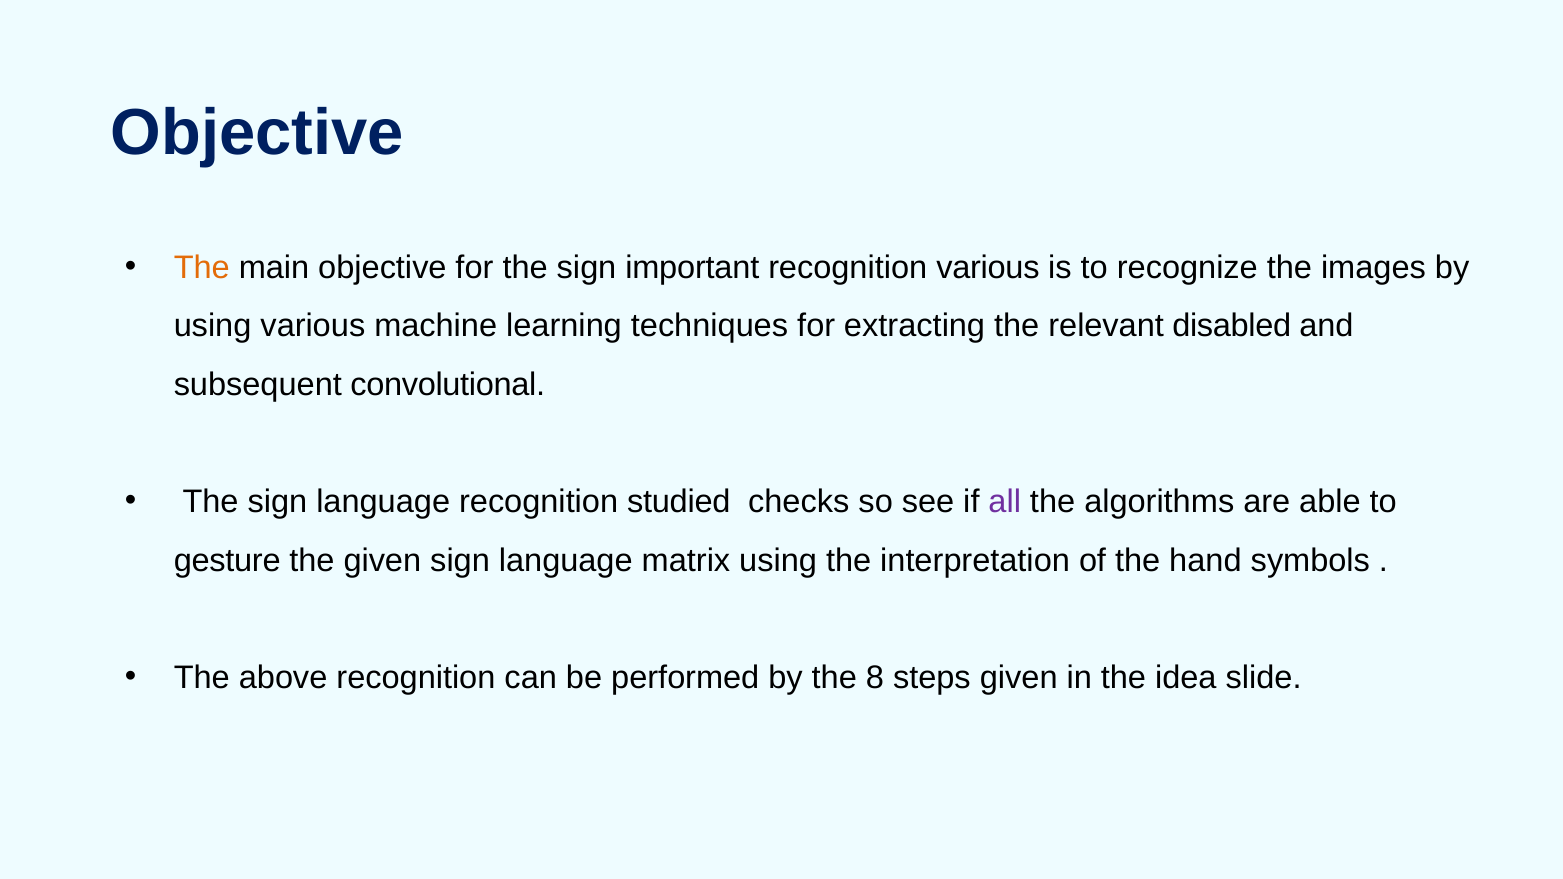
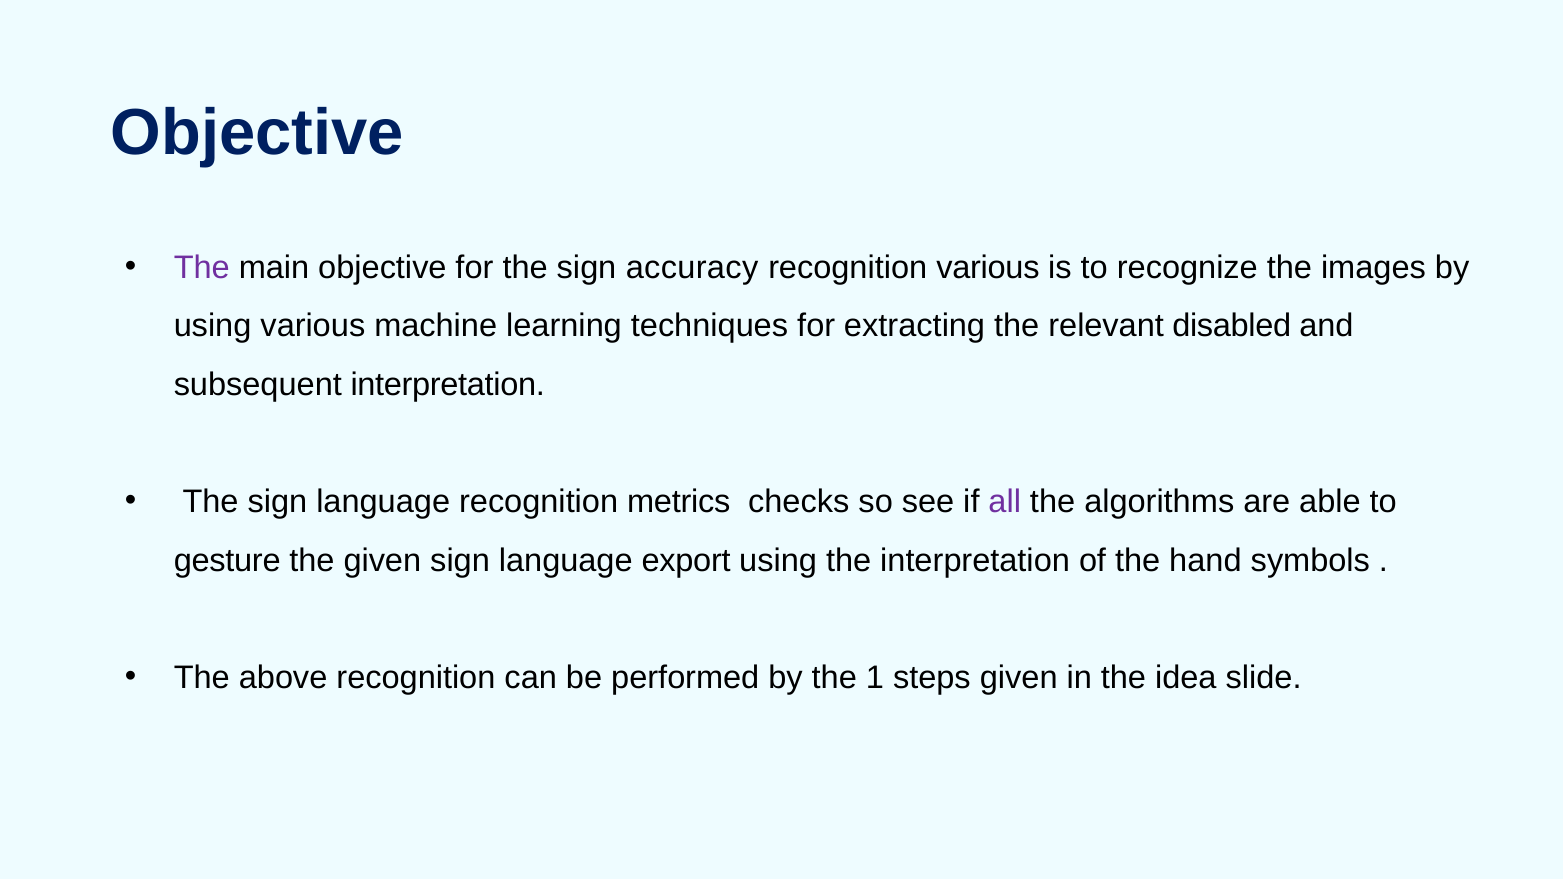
The colour: orange -> purple (202, 268)
important: important -> accuracy (692, 268)
subsequent convolutional: convolutional -> interpretation (448, 385)
studied: studied -> metrics (679, 502)
matrix: matrix -> export (686, 560)
8: 8 -> 1 (875, 678)
